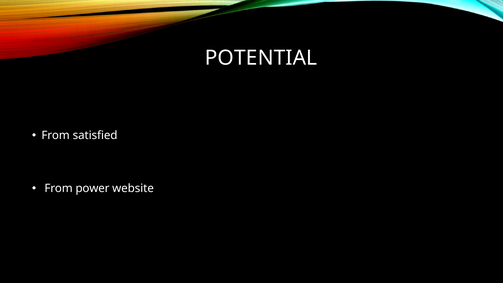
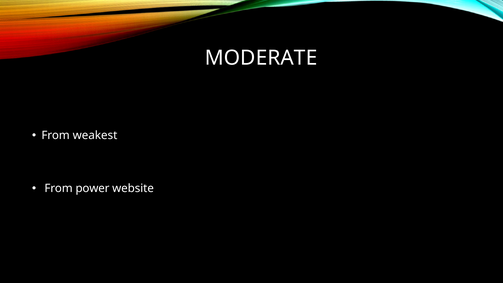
POTENTIAL: POTENTIAL -> MODERATE (261, 58)
satisfied: satisfied -> weakest (95, 135)
